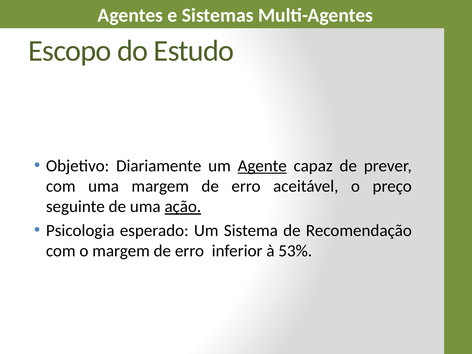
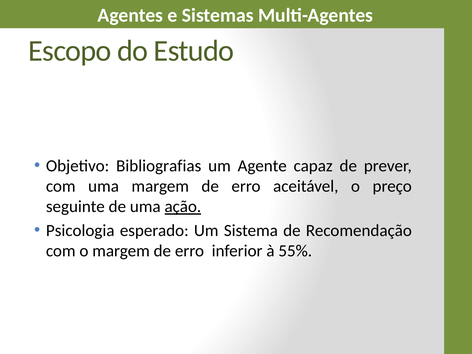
Diariamente: Diariamente -> Bibliografias (159, 166)
Agente underline: present -> none (262, 166)
53%: 53% -> 55% (295, 251)
